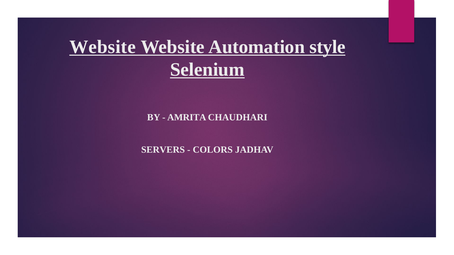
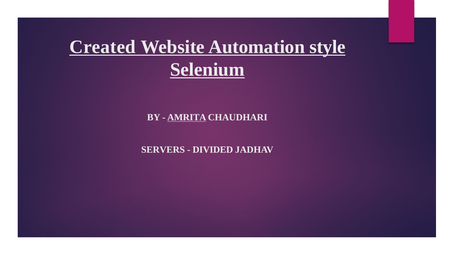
Website: Website -> Created (103, 47)
AMRITA underline: none -> present (187, 118)
COLORS: COLORS -> DIVIDED (213, 150)
